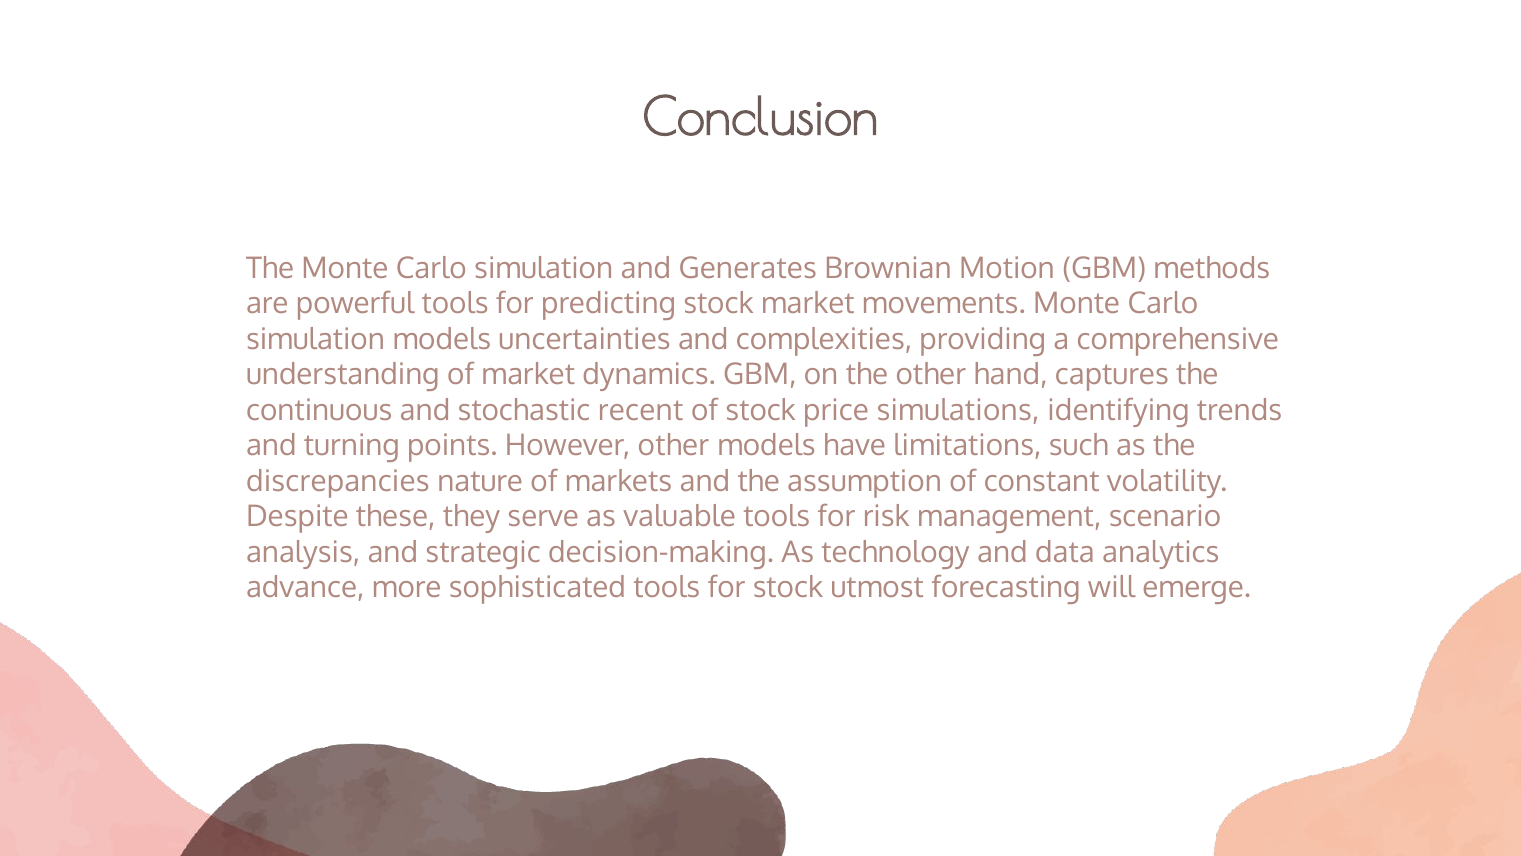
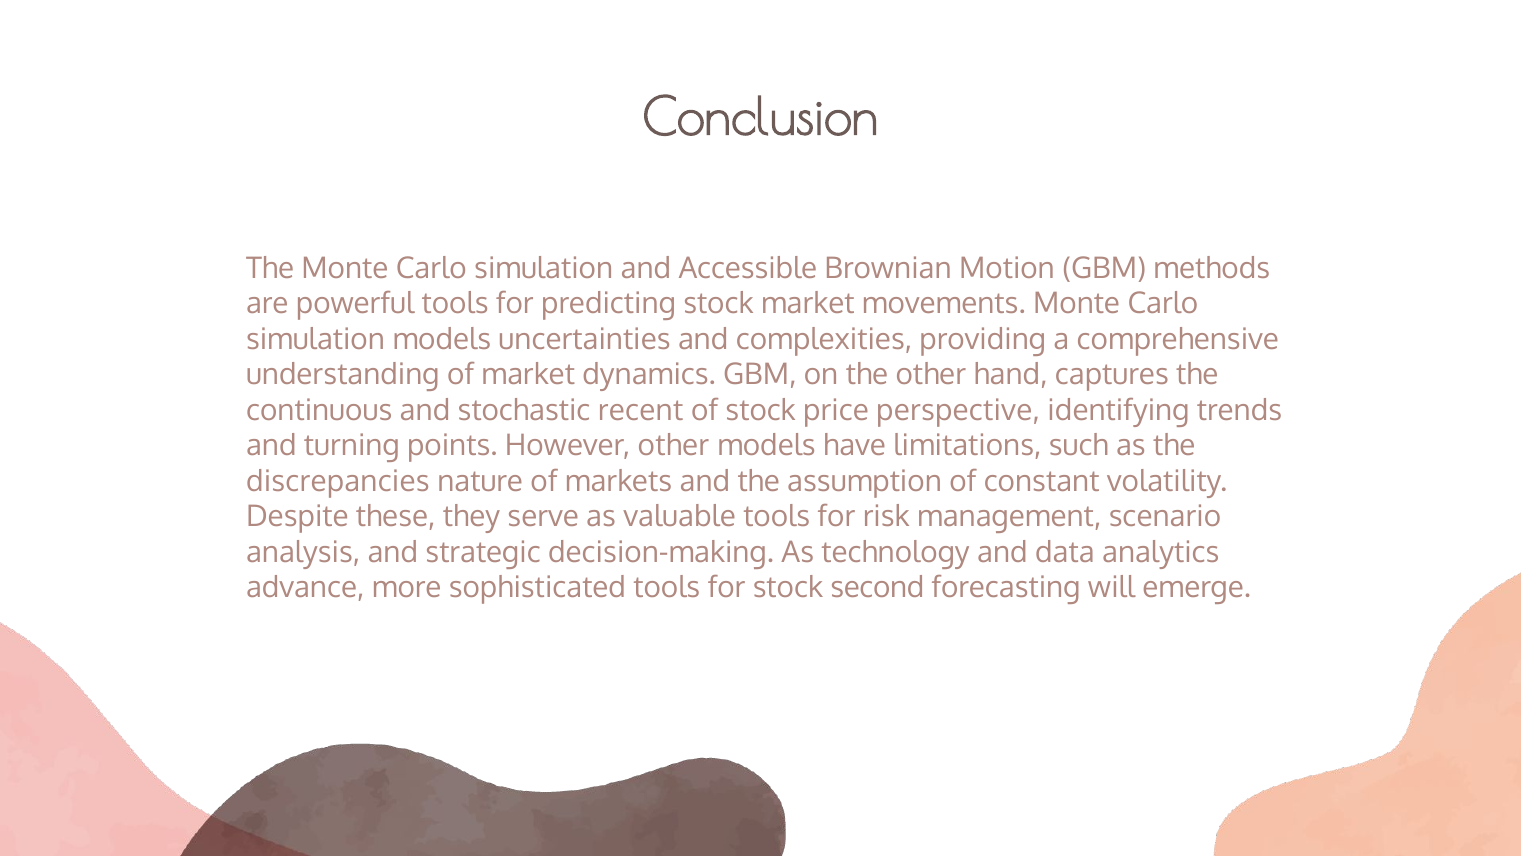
Generates: Generates -> Accessible (748, 268)
simulations: simulations -> perspective (958, 410)
utmost: utmost -> second (877, 588)
